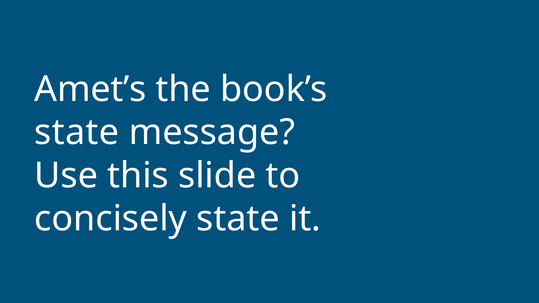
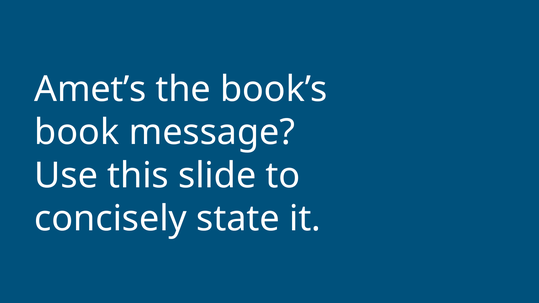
state: state -> book (77, 133)
